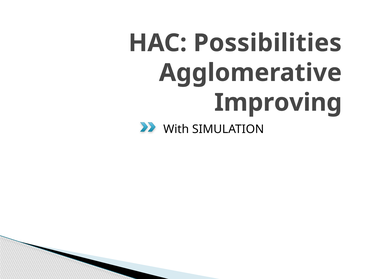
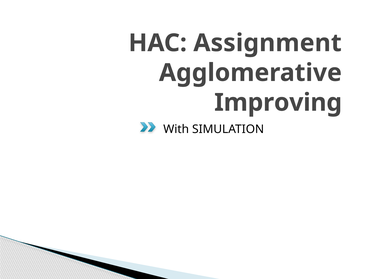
Possibilities: Possibilities -> Assignment (268, 43)
